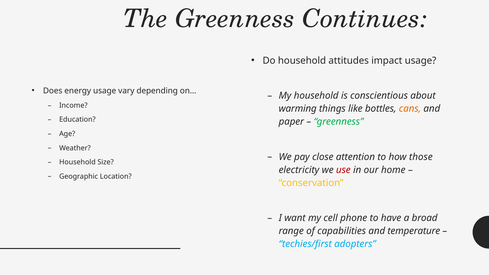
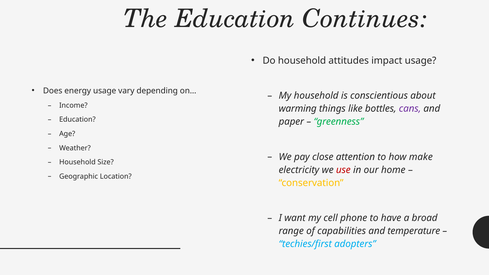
The Greenness: Greenness -> Education (235, 19)
cans colour: orange -> purple (410, 109)
those: those -> make (421, 157)
